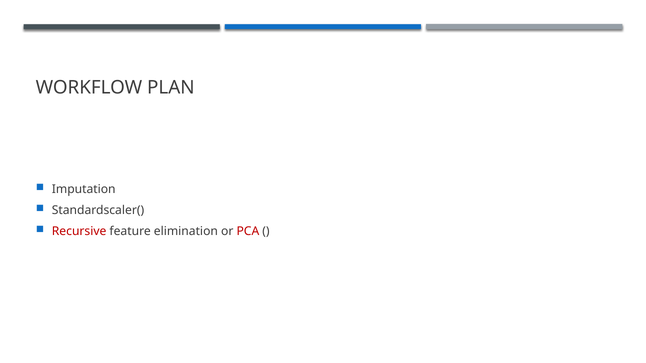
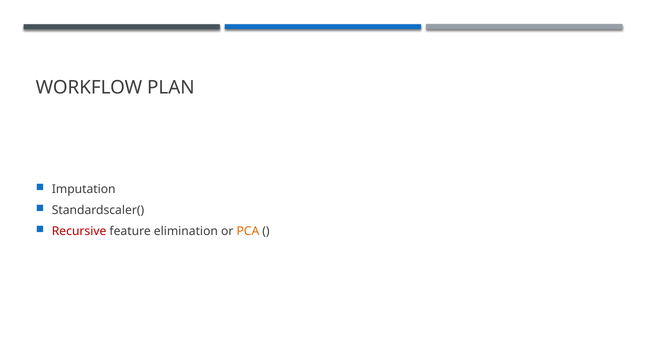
PCA colour: red -> orange (248, 232)
